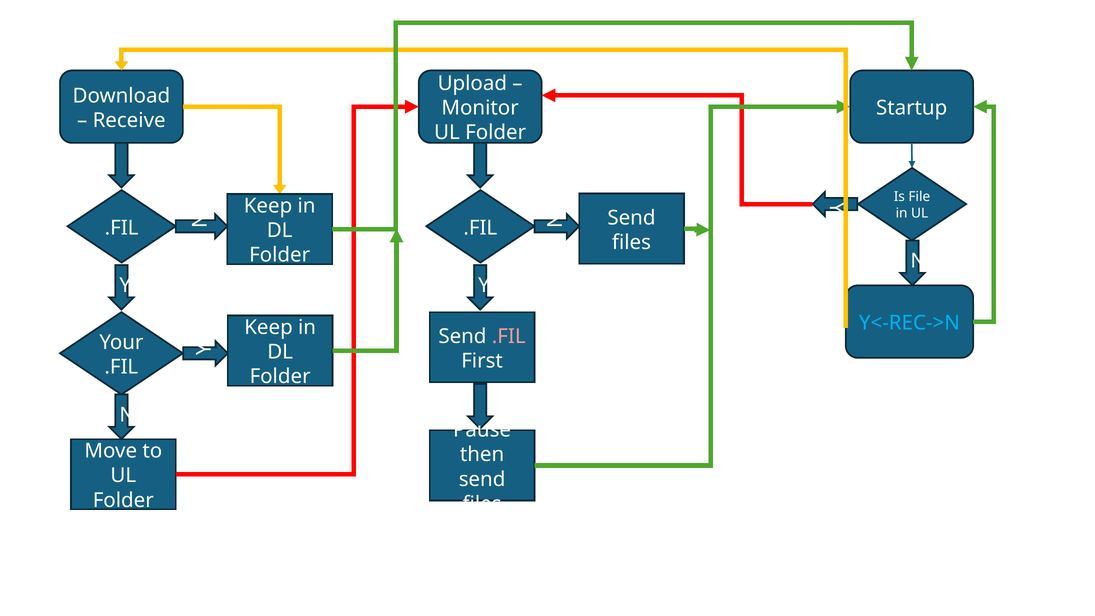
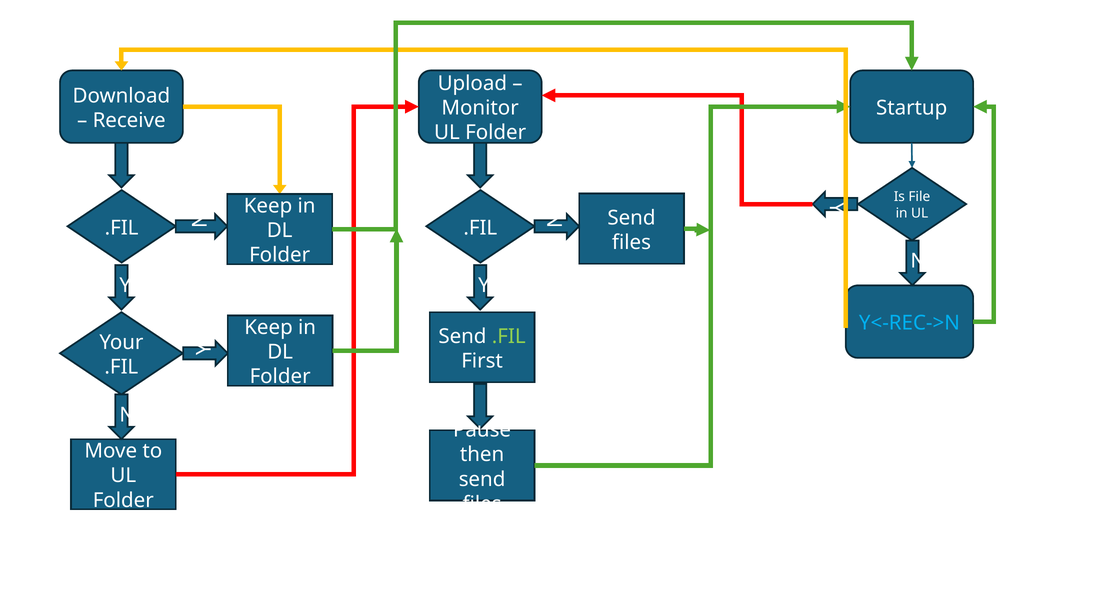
.FIL colour: pink -> light green (509, 336)
